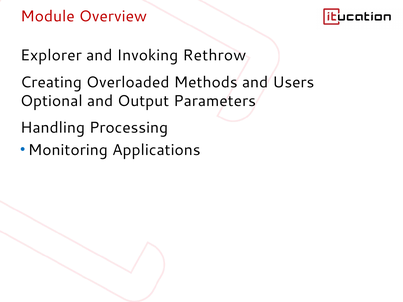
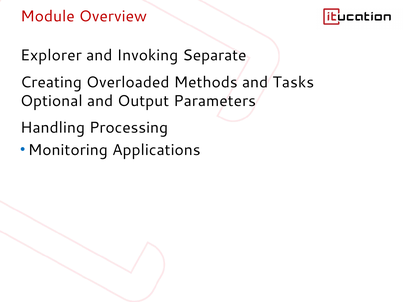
Rethrow: Rethrow -> Separate (214, 56)
Users: Users -> Tasks (293, 82)
